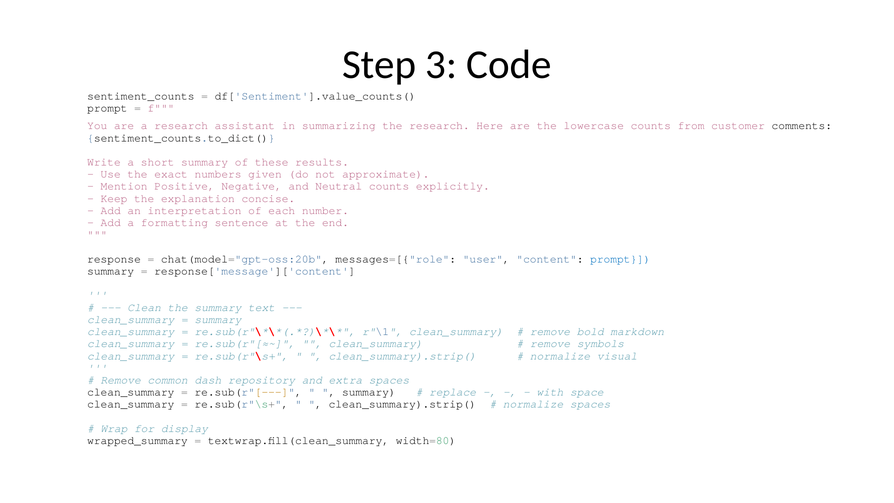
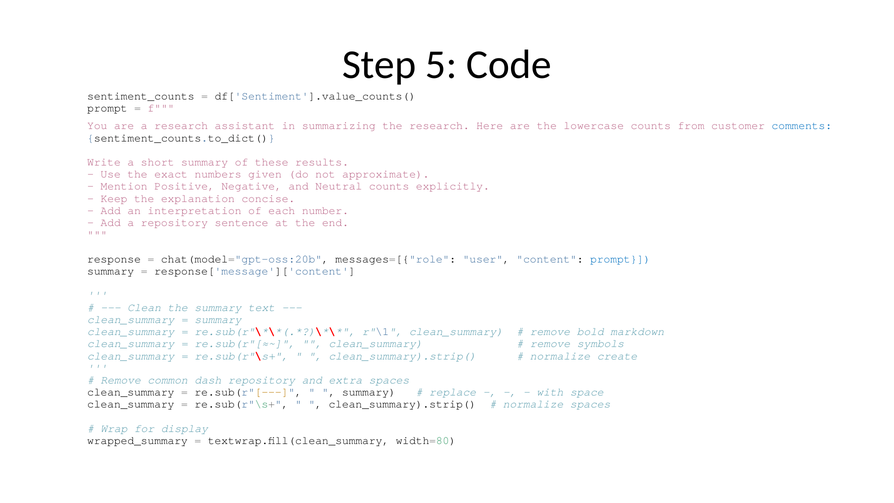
3: 3 -> 5 (441, 65)
comments colour: black -> blue (802, 126)
a formatting: formatting -> repository (174, 223)
visual: visual -> create (617, 356)
